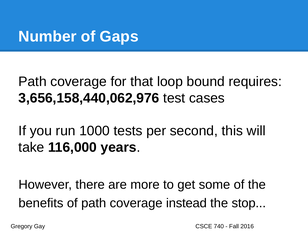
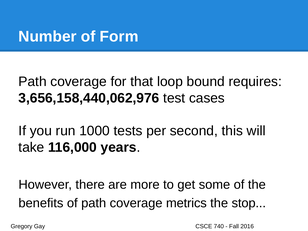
Gaps: Gaps -> Form (119, 36)
instead: instead -> metrics (186, 203)
